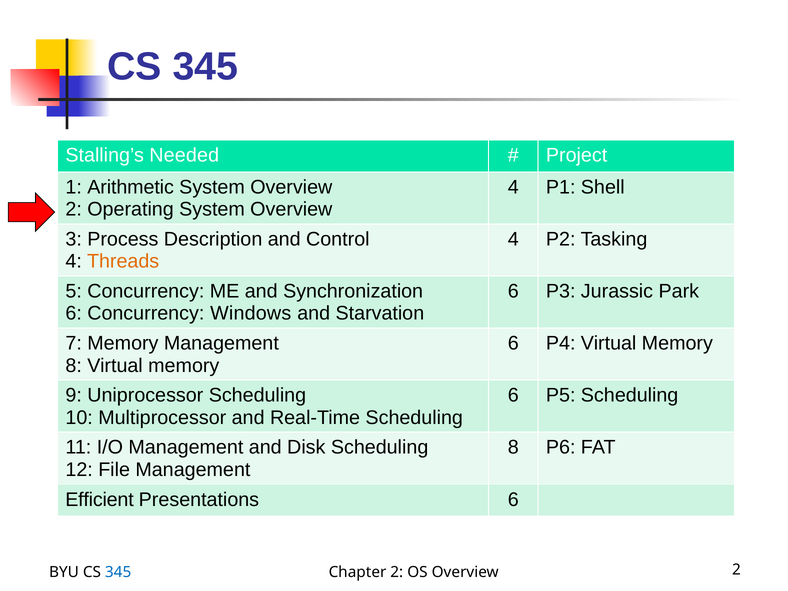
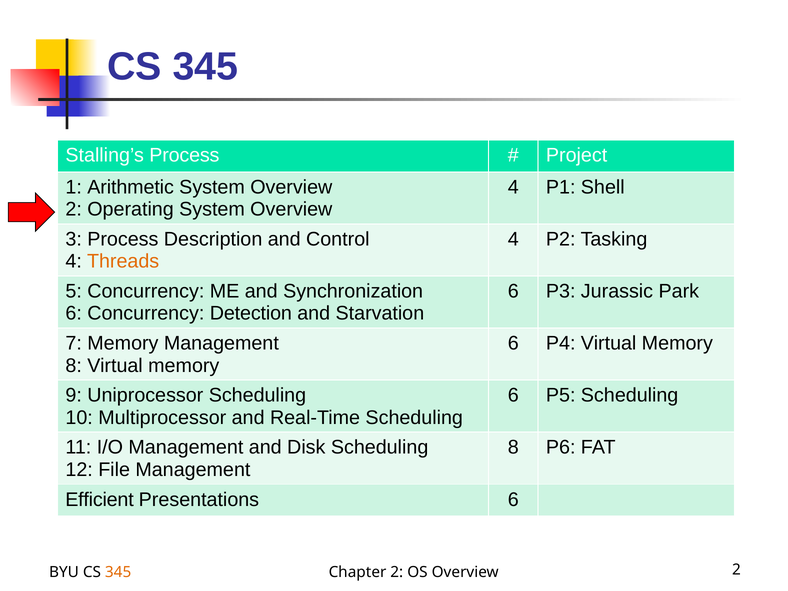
Stalling’s Needed: Needed -> Process (184, 155)
Windows: Windows -> Detection (251, 313)
345 colour: blue -> orange (118, 572)
